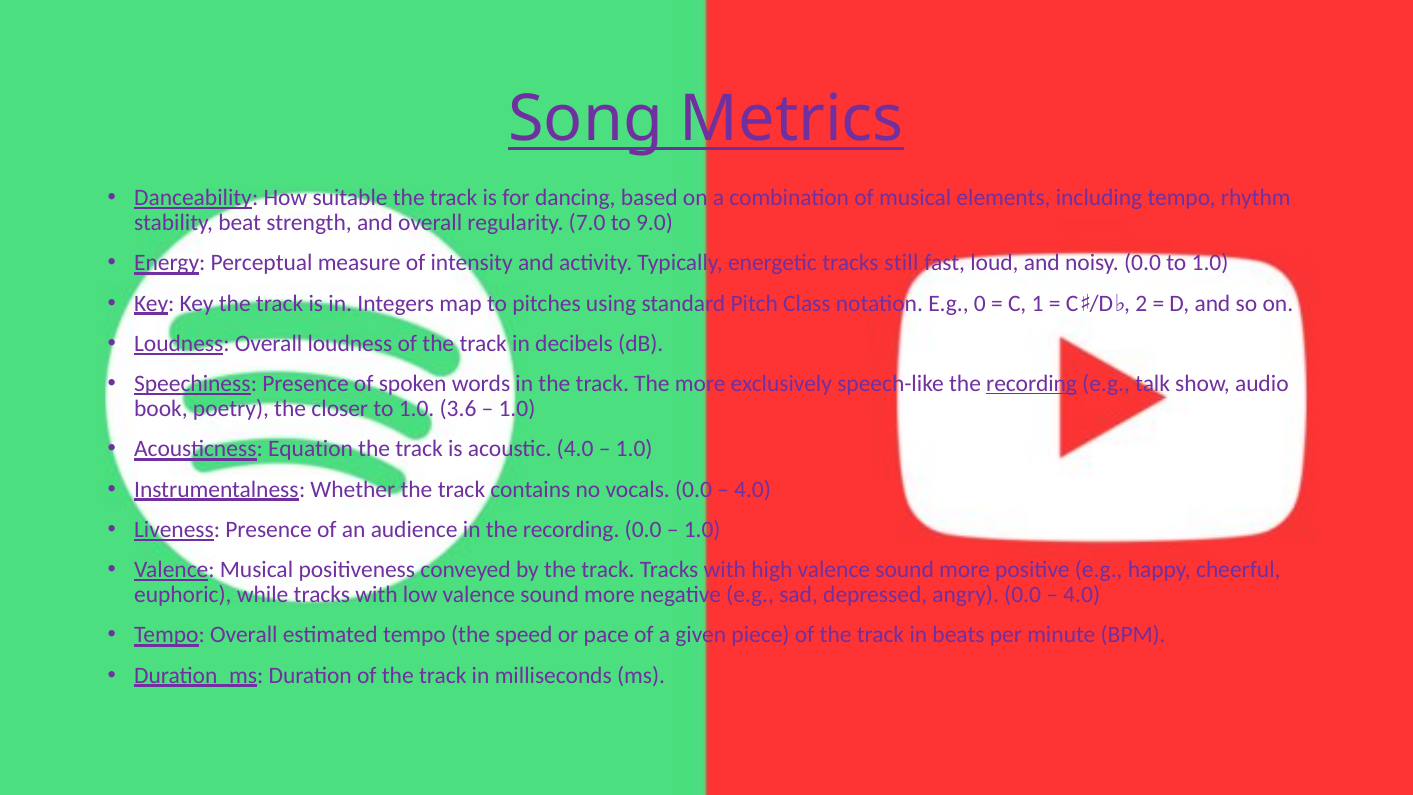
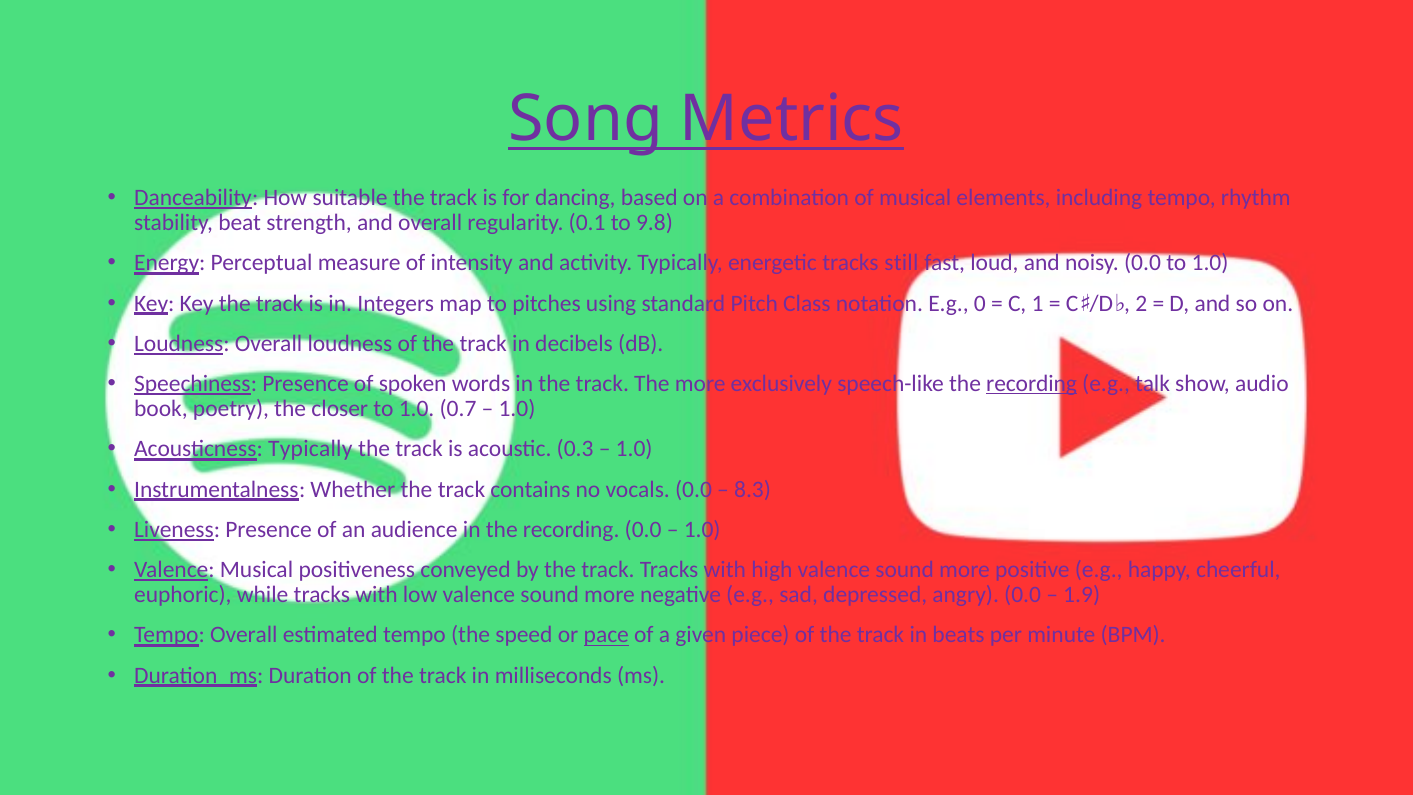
7.0: 7.0 -> 0.1 (587, 223)
9.0: 9.0 -> 9.8 (655, 223)
3.6: 3.6 -> 0.7 (458, 409)
Acousticness Equation: Equation -> Typically (310, 449)
acoustic 4.0: 4.0 -> 0.3 (575, 449)
4.0: 4.0 -> 8.3 (753, 489)
4.0: 4.0 -> 1.9 (1082, 595)
pace underline: none -> present (606, 635)
